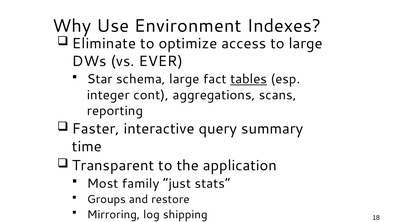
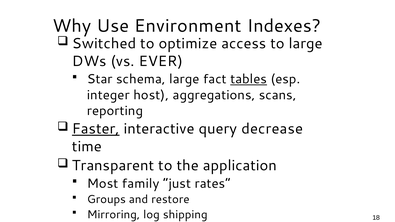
Eliminate: Eliminate -> Switched (104, 44)
cont: cont -> host (151, 95)
Faster underline: none -> present (96, 129)
summary: summary -> decrease (272, 129)
stats: stats -> rates (213, 184)
